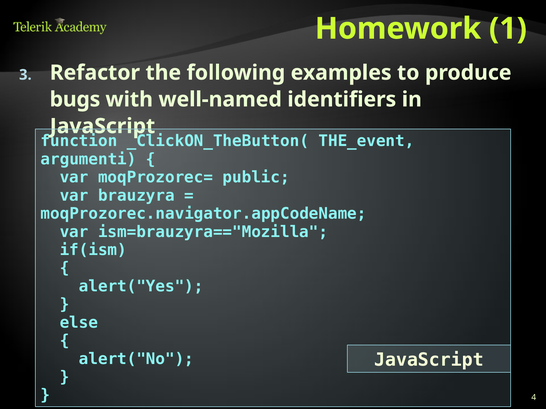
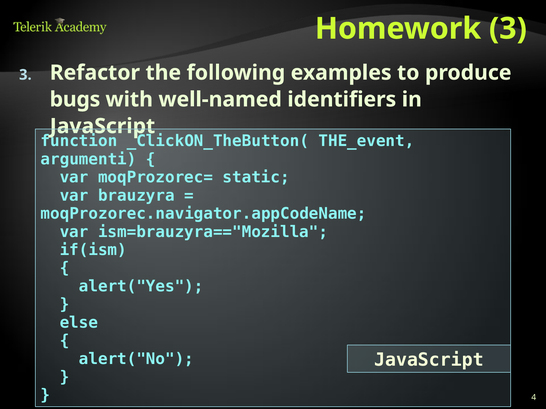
Homework 1: 1 -> 3 (508, 29)
public: public -> static (256, 178)
